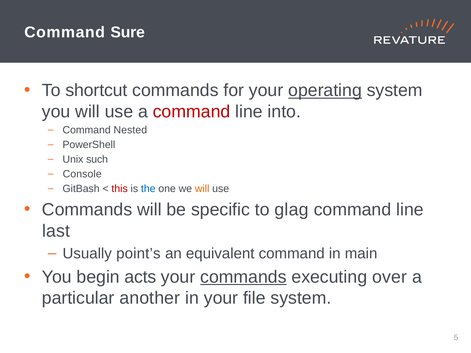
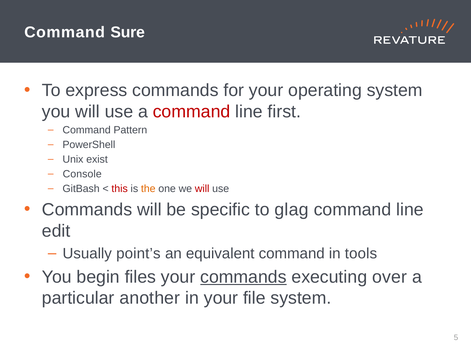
shortcut: shortcut -> express (96, 91)
operating underline: present -> none (325, 91)
into: into -> first (284, 112)
Nested: Nested -> Pattern (130, 130)
such: such -> exist (97, 159)
the colour: blue -> orange (148, 189)
will colour: orange -> red (202, 189)
last: last -> edit (56, 231)
main: main -> tools (361, 254)
acts: acts -> files (140, 277)
